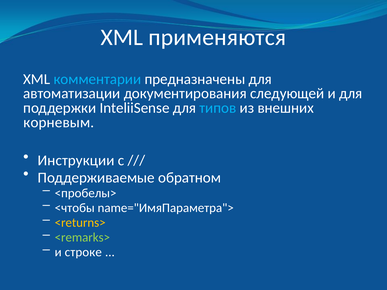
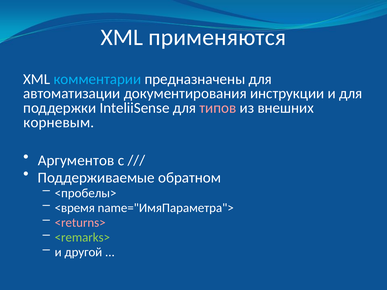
следующей: следующей -> инструкции (287, 94)
типов colour: light blue -> pink (218, 108)
Инструкции: Инструкции -> Аргументов (76, 161)
<чтобы: <чтобы -> <время (75, 208)
<returns> colour: yellow -> pink (80, 223)
строке: строке -> другой (83, 252)
